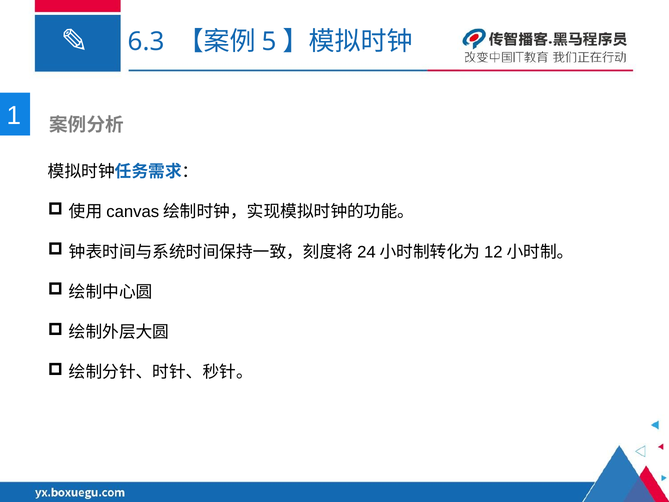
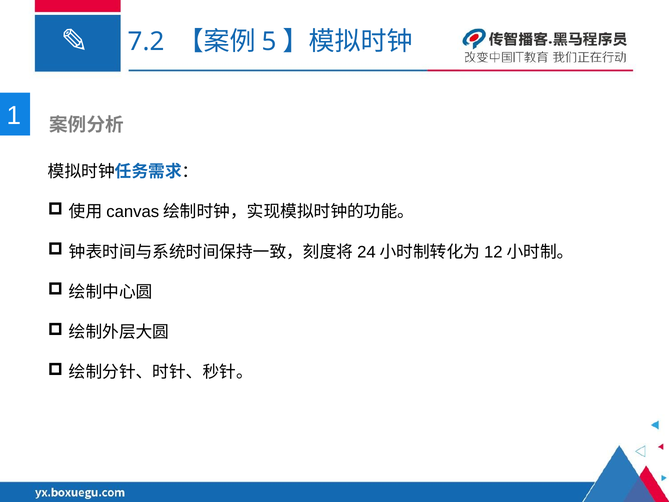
6.3: 6.3 -> 7.2 (146, 41)
